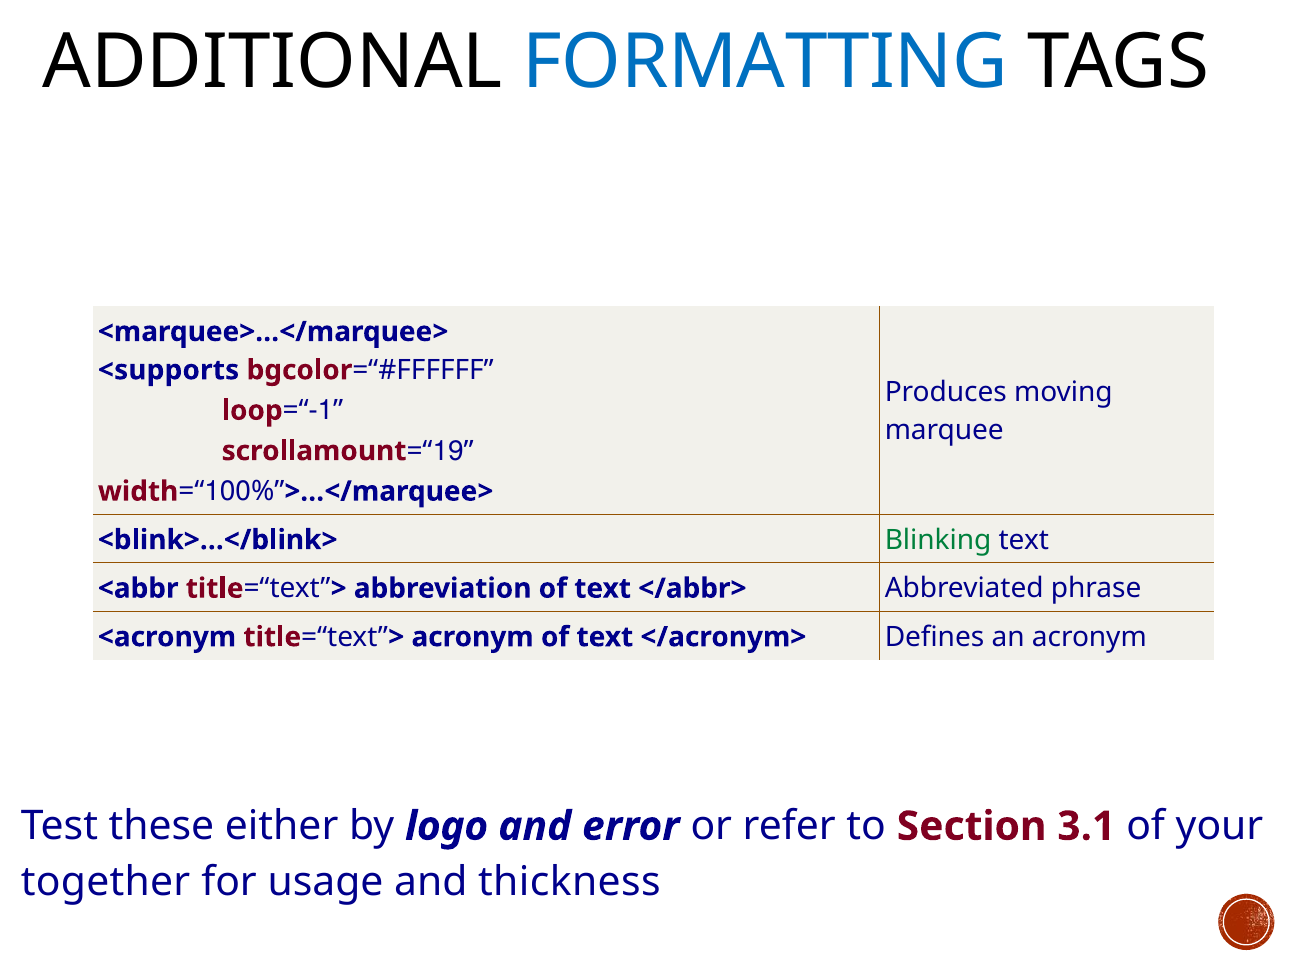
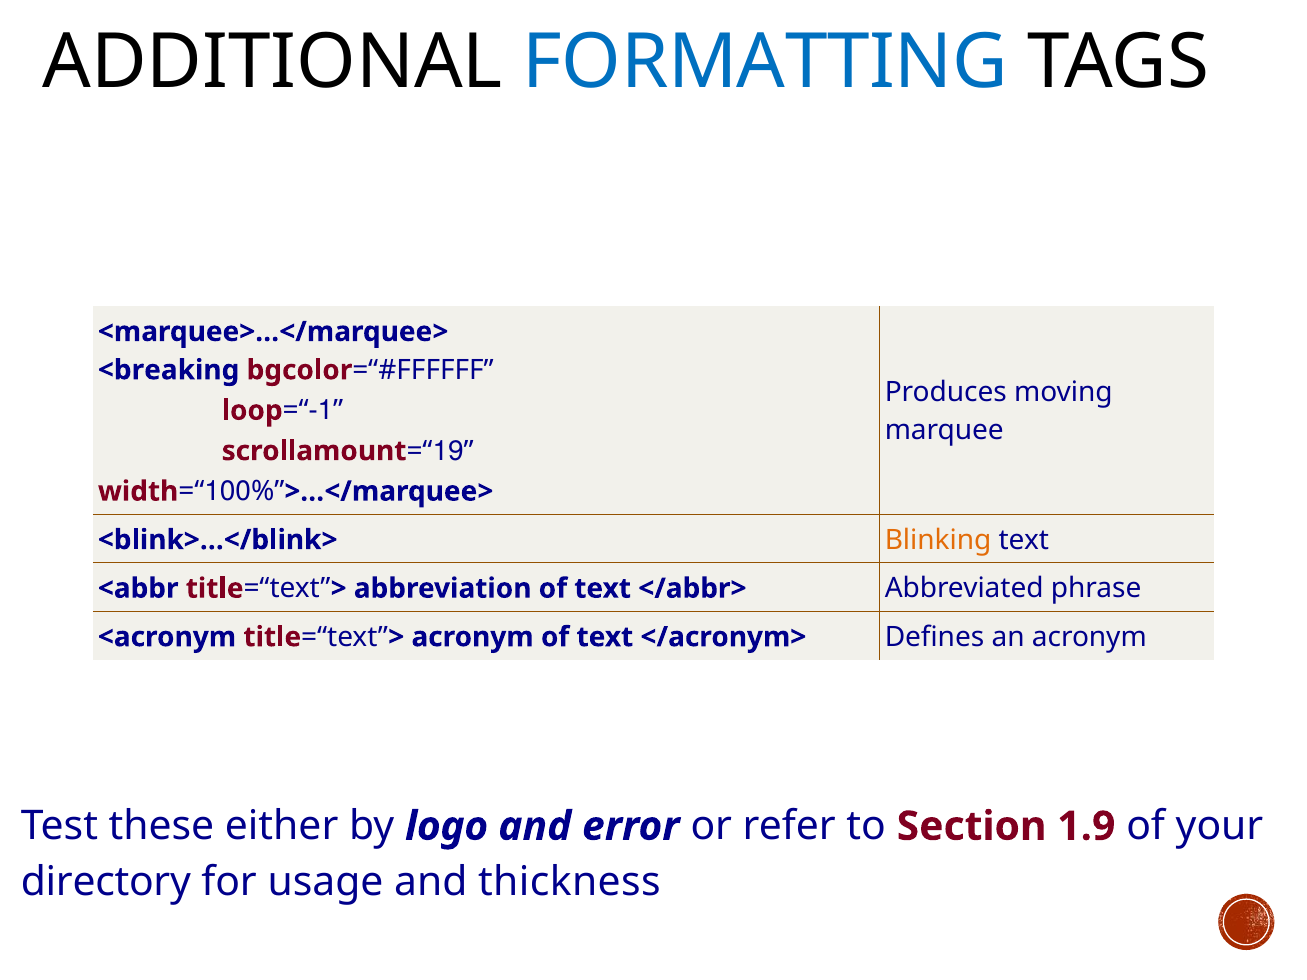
<supports: <supports -> <breaking (169, 370)
Blinking colour: green -> orange (938, 540)
3.1: 3.1 -> 1.9 (1086, 827)
together: together -> directory (106, 882)
